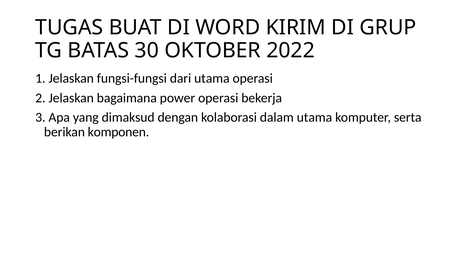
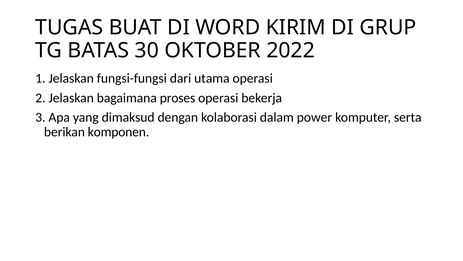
power: power -> proses (178, 98)
dalam utama: utama -> power (314, 117)
